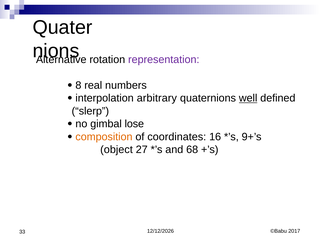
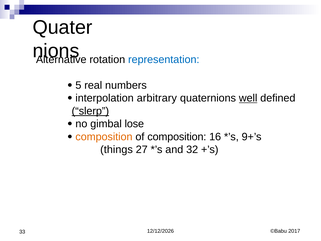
representation colour: purple -> blue (164, 60)
8: 8 -> 5 (78, 85)
slerp underline: none -> present (90, 111)
of coordinates: coordinates -> composition (177, 137)
object: object -> things (116, 149)
68: 68 -> 32 (192, 149)
